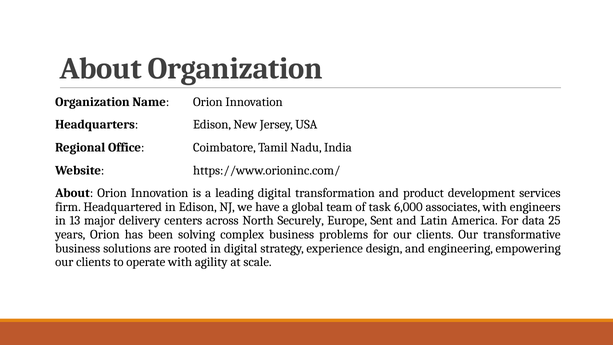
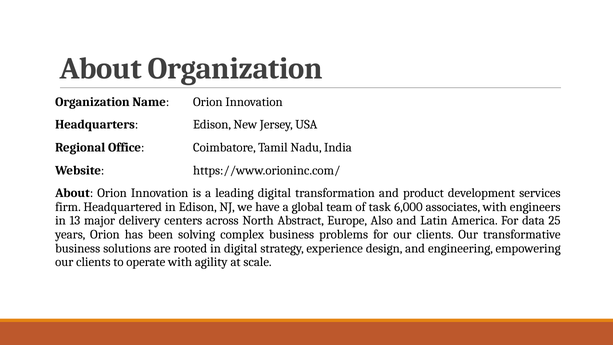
Securely: Securely -> Abstract (301, 221)
Sent: Sent -> Also (382, 221)
